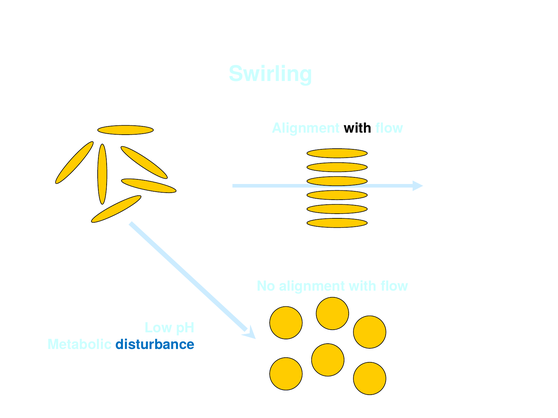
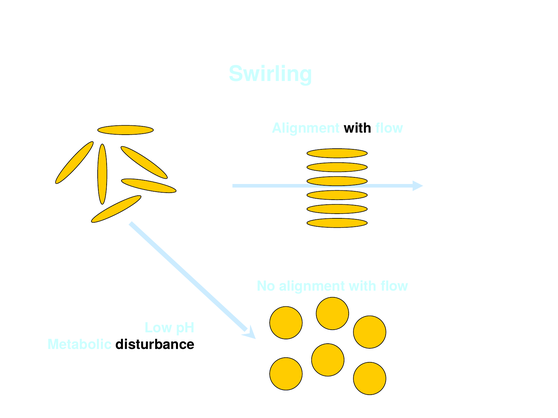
disturbance colour: blue -> black (155, 345)
